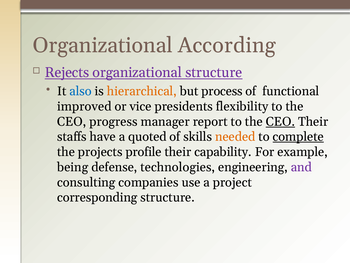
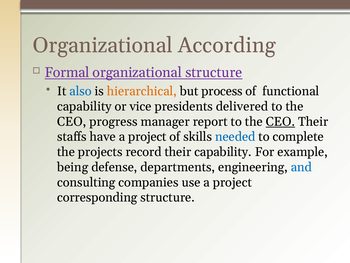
Rejects: Rejects -> Formal (67, 72)
improved: improved -> capability (84, 106)
flexibility: flexibility -> delivered (242, 106)
have a quoted: quoted -> project (147, 137)
needed colour: orange -> blue (235, 137)
complete underline: present -> none (298, 137)
profile: profile -> record (144, 152)
technologies: technologies -> departments (178, 167)
and colour: purple -> blue (301, 167)
